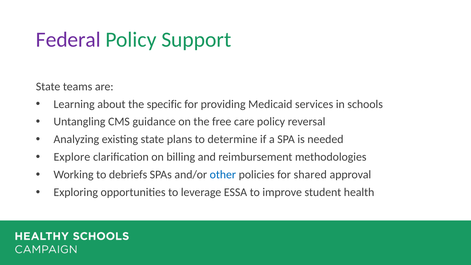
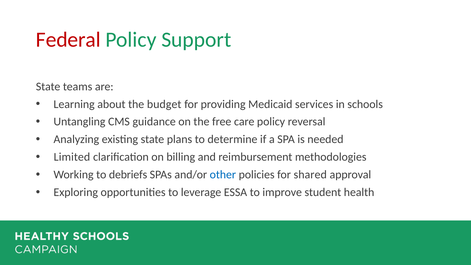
Federal colour: purple -> red (68, 40)
specific: specific -> budget (164, 104)
Explore: Explore -> Limited (72, 157)
